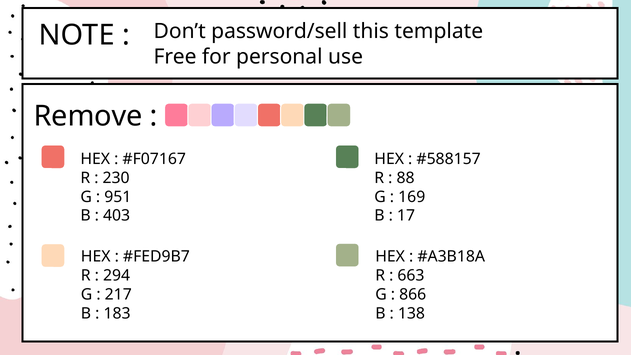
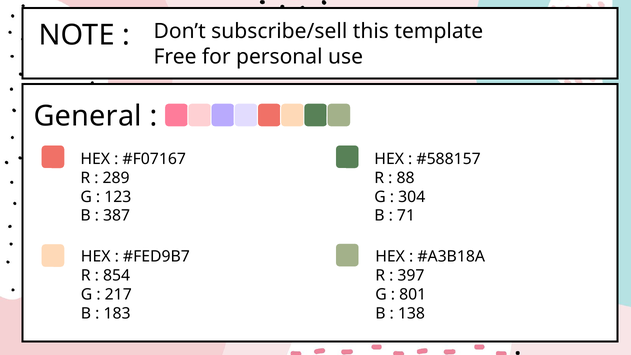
password/sell: password/sell -> subscribe/sell (279, 31)
Remove: Remove -> General (88, 116)
230: 230 -> 289 (116, 178)
951: 951 -> 123 (118, 197)
169: 169 -> 304 (412, 197)
403: 403 -> 387 (117, 216)
17: 17 -> 71 (406, 216)
294: 294 -> 854 (117, 275)
663: 663 -> 397 (411, 275)
866: 866 -> 801 (413, 294)
